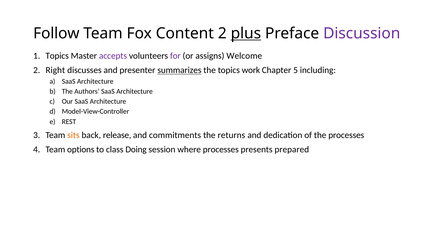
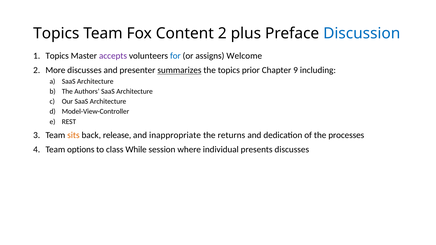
Follow: Follow -> Topics (56, 33)
plus underline: present -> none (246, 33)
Discussion colour: purple -> blue (362, 33)
for colour: purple -> blue (175, 56)
Right: Right -> More (55, 70)
work: work -> prior (251, 70)
5: 5 -> 9 (296, 70)
commitments: commitments -> inappropriate (175, 135)
Doing: Doing -> While (136, 150)
where processes: processes -> individual (221, 150)
presents prepared: prepared -> discusses (292, 150)
